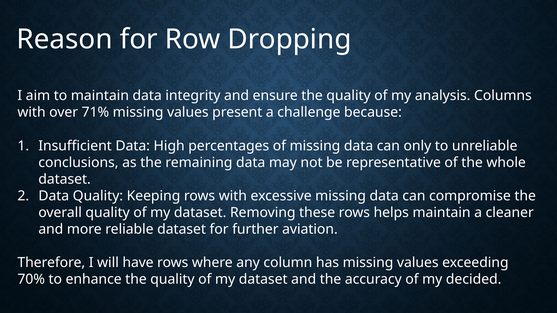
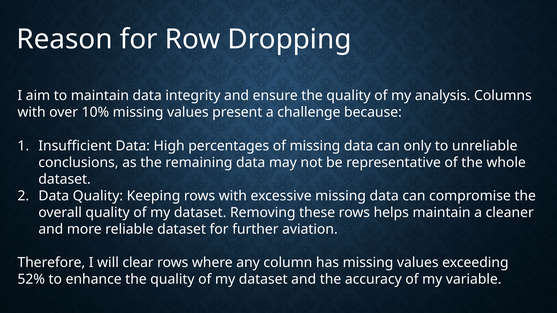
71%: 71% -> 10% (95, 112)
have: have -> clear (138, 263)
70%: 70% -> 52% (31, 280)
decided: decided -> variable (474, 280)
